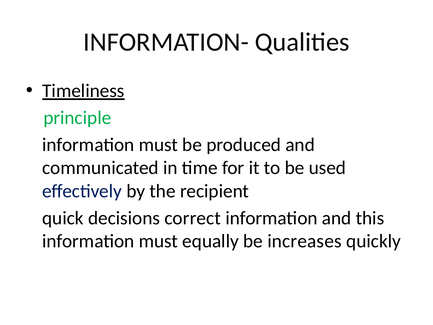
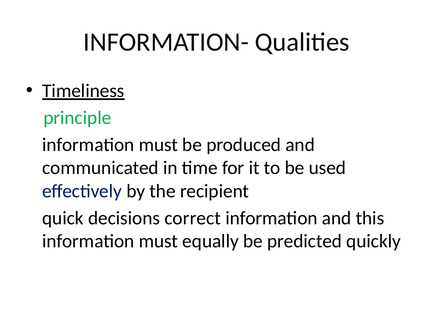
increases: increases -> predicted (305, 241)
